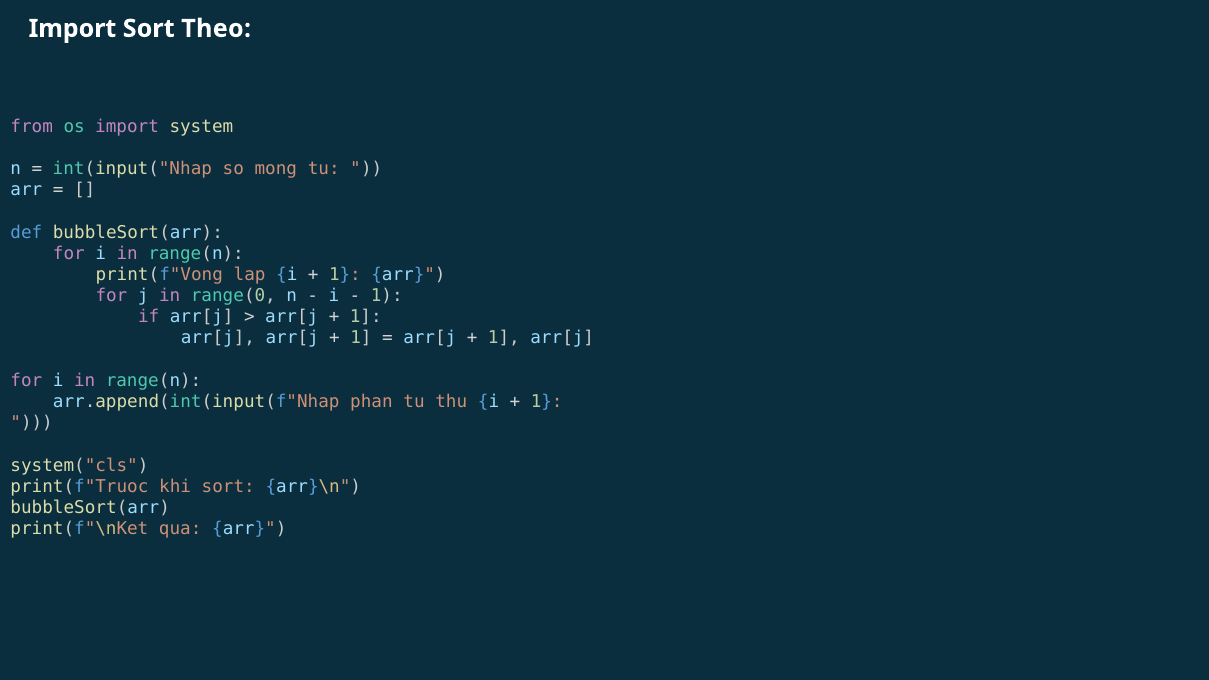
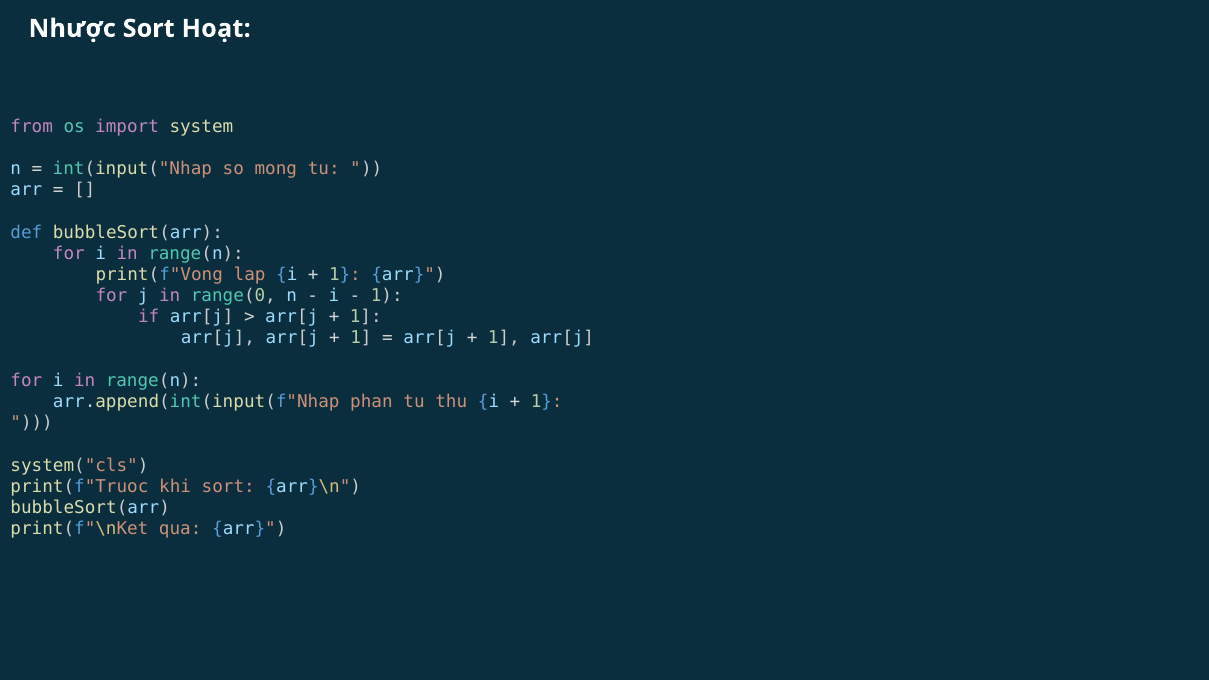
Import: Import -> Nhược (72, 29)
Theo: Theo -> Hoạt (216, 29)
